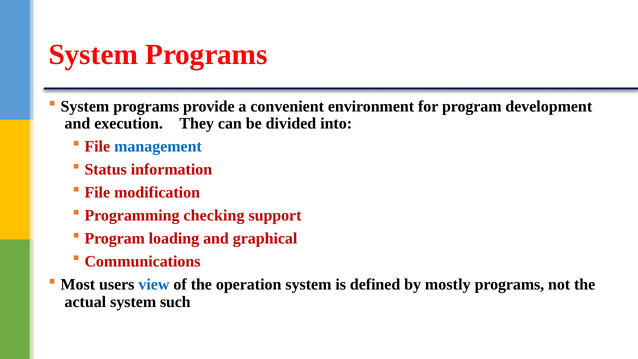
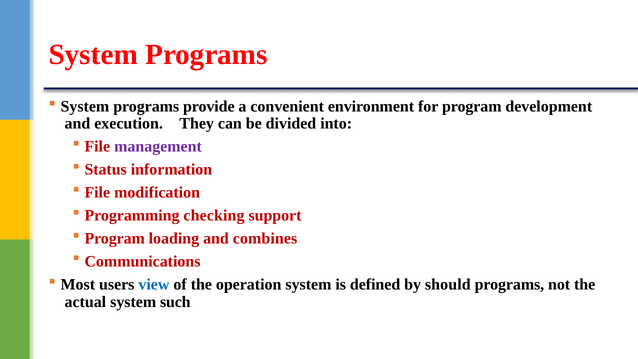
management colour: blue -> purple (158, 146)
graphical: graphical -> combines (265, 238)
mostly: mostly -> should (448, 284)
